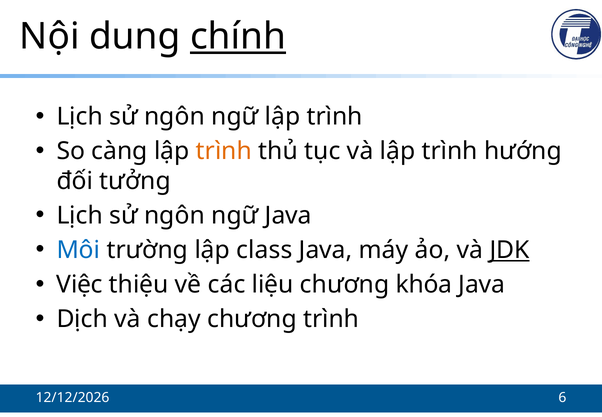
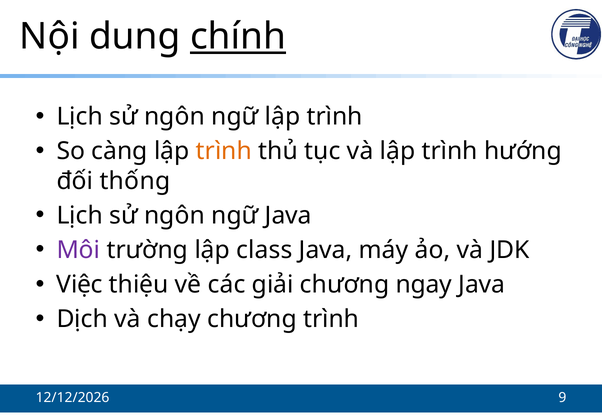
tưởng: tưởng -> thống (135, 181)
Môi colour: blue -> purple (78, 250)
JDK underline: present -> none (510, 250)
liệu: liệu -> giải (273, 285)
khóa: khóa -> ngay (424, 285)
6: 6 -> 9 (562, 397)
